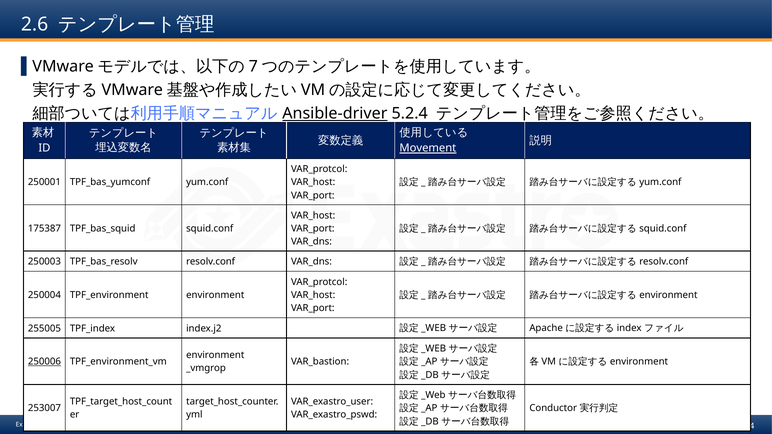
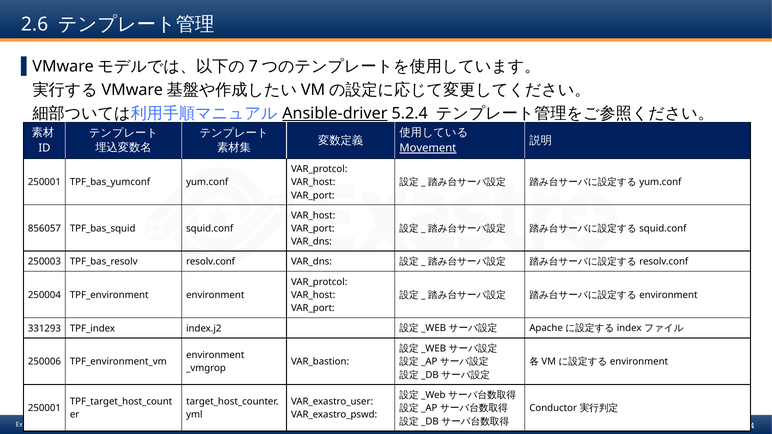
175387: 175387 -> 856057 (44, 229)
255005: 255005 -> 331293 (44, 329)
250006 underline: present -> none (44, 362)
253007: 253007 -> 250001 (44, 408)
